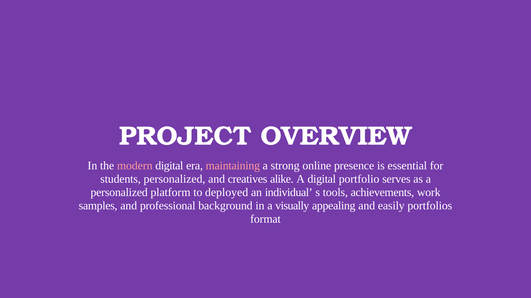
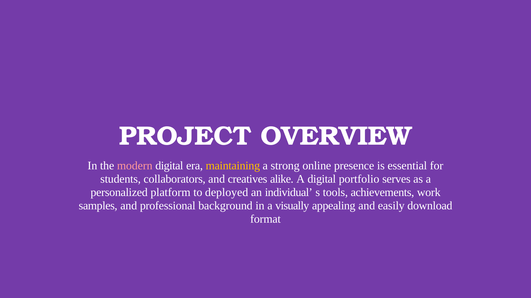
maintaining colour: pink -> yellow (233, 166)
students personalized: personalized -> collaborators (175, 179)
portfolios: portfolios -> download (430, 206)
